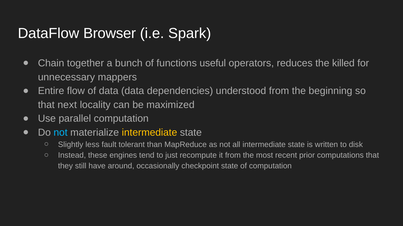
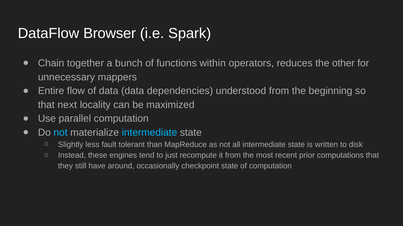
useful: useful -> within (213, 63)
killed: killed -> other (343, 63)
intermediate colour: yellow -> light blue (149, 133)
